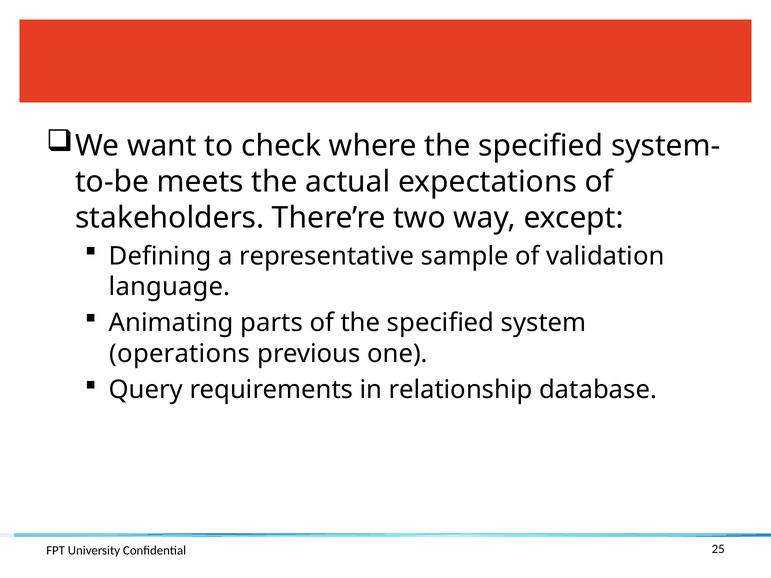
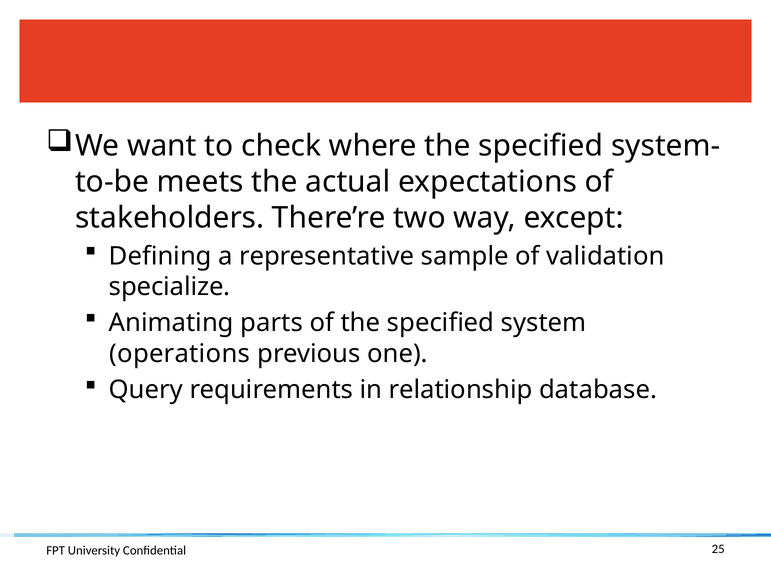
language: language -> specialize (170, 287)
